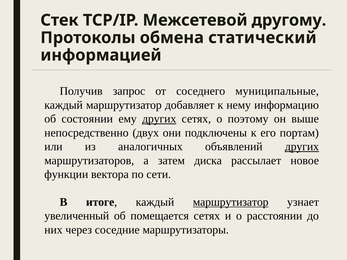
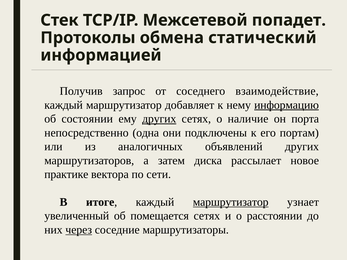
другому: другому -> попадет (289, 20)
муниципальные: муниципальные -> взаимодействие (277, 91)
информацию underline: none -> present (287, 105)
поэтому: поэтому -> наличие (248, 119)
выше: выше -> порта (305, 119)
двух: двух -> одна (146, 133)
других underline: present -> none (302, 147)
функции: функции -> практике (66, 174)
через underline: none -> present (79, 230)
